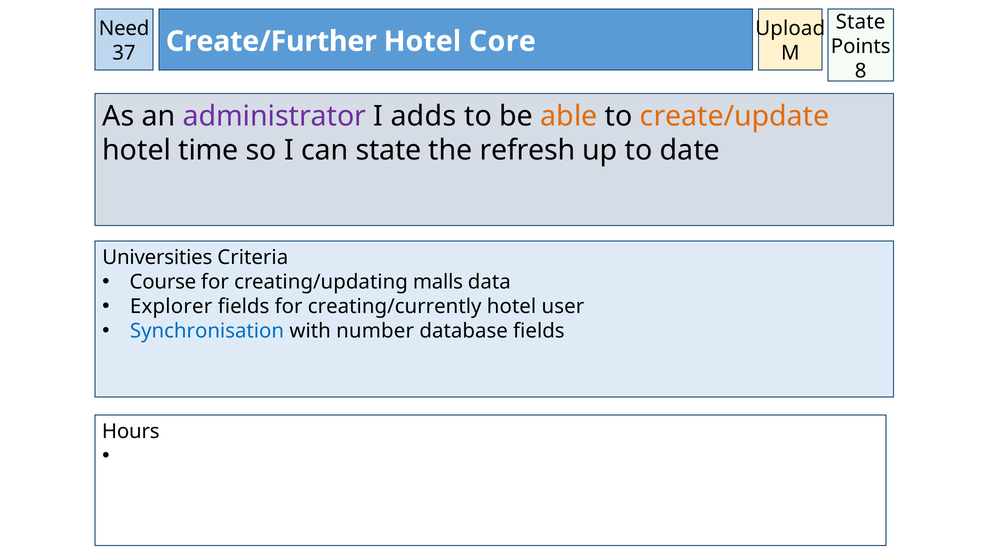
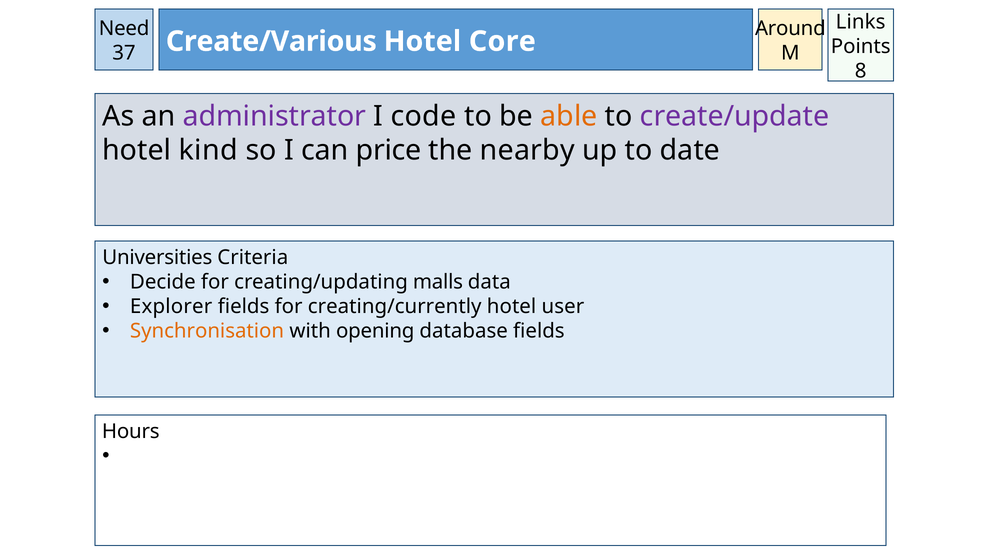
State: State -> Links (861, 22)
Upload: Upload -> Around (790, 29)
Create/Further: Create/Further -> Create/Various (271, 41)
adds: adds -> code (424, 116)
create/update colour: orange -> purple (735, 116)
time: time -> kind (208, 150)
can state: state -> price (389, 150)
refresh: refresh -> nearby (527, 150)
Course: Course -> Decide (163, 282)
Synchronisation colour: blue -> orange (207, 331)
number: number -> opening (375, 331)
